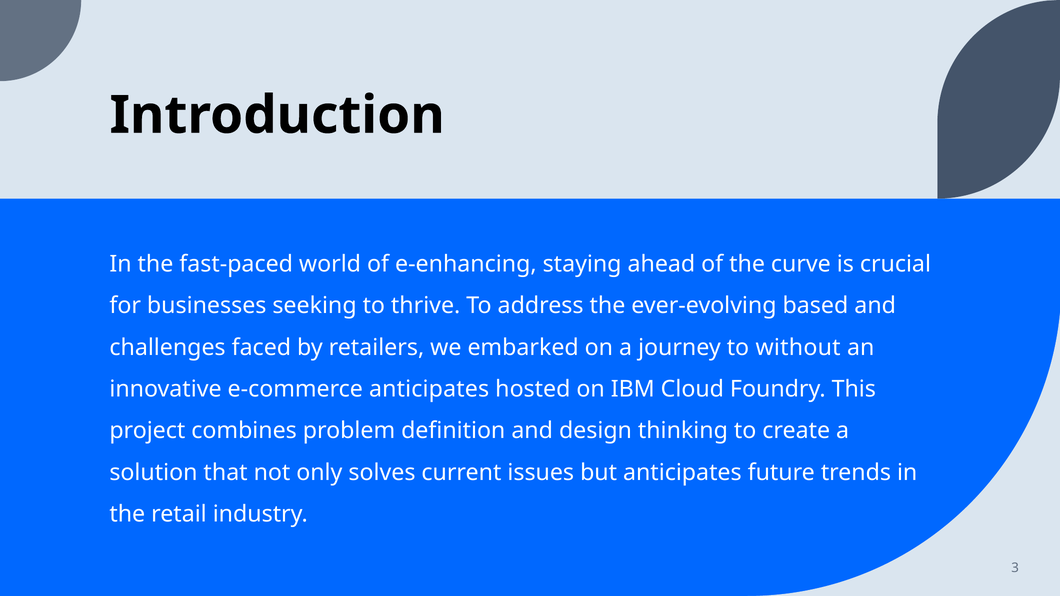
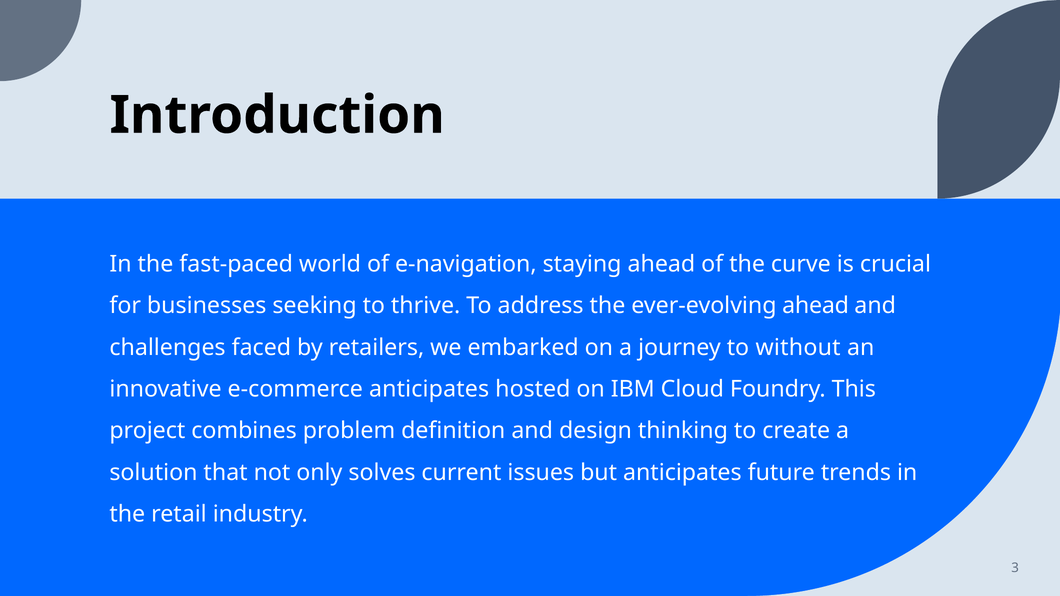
e-enhancing: e-enhancing -> e-navigation (466, 264)
ever-evolving based: based -> ahead (816, 306)
